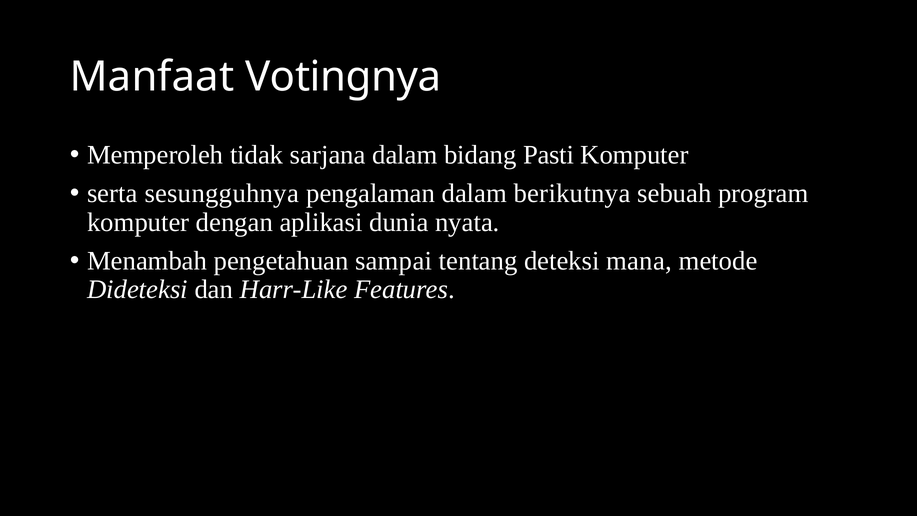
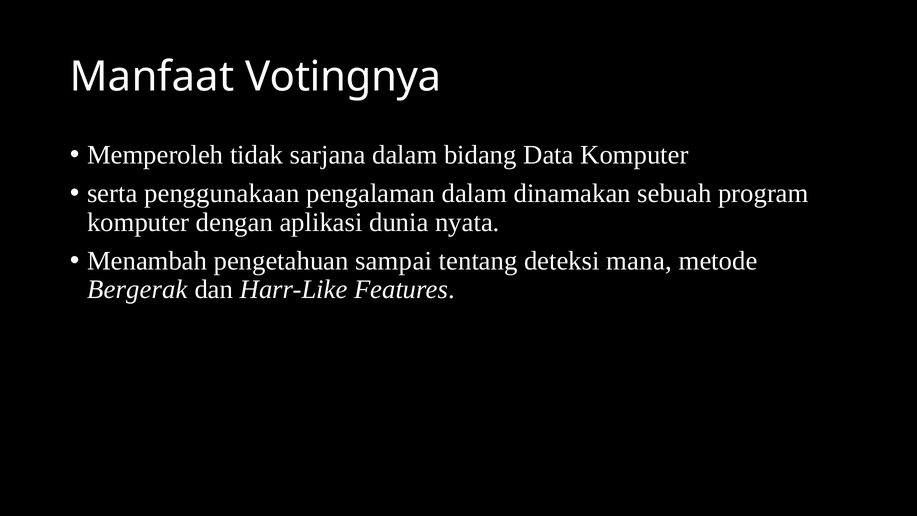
Pasti: Pasti -> Data (548, 155)
sesungguhnya: sesungguhnya -> penggunakaan (222, 193)
berikutnya: berikutnya -> dinamakan (572, 193)
Dideteksi: Dideteksi -> Bergerak (137, 289)
